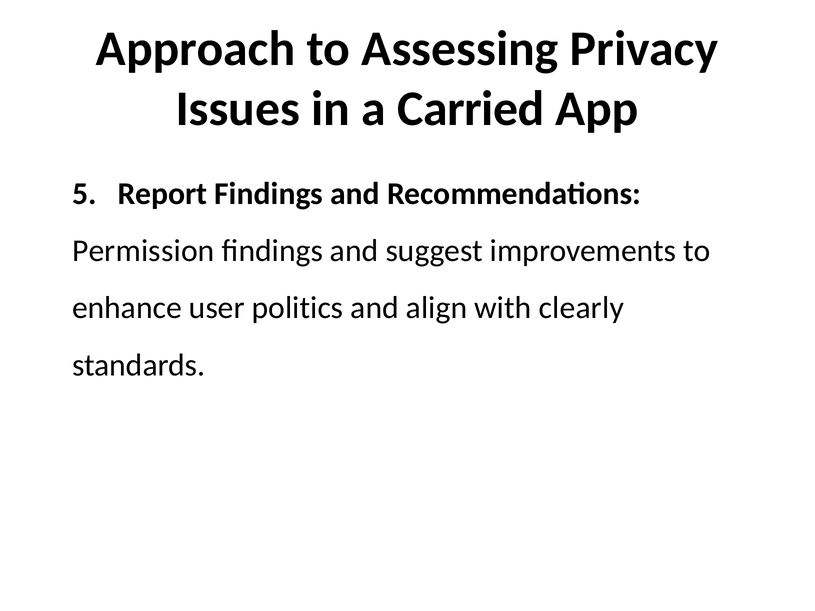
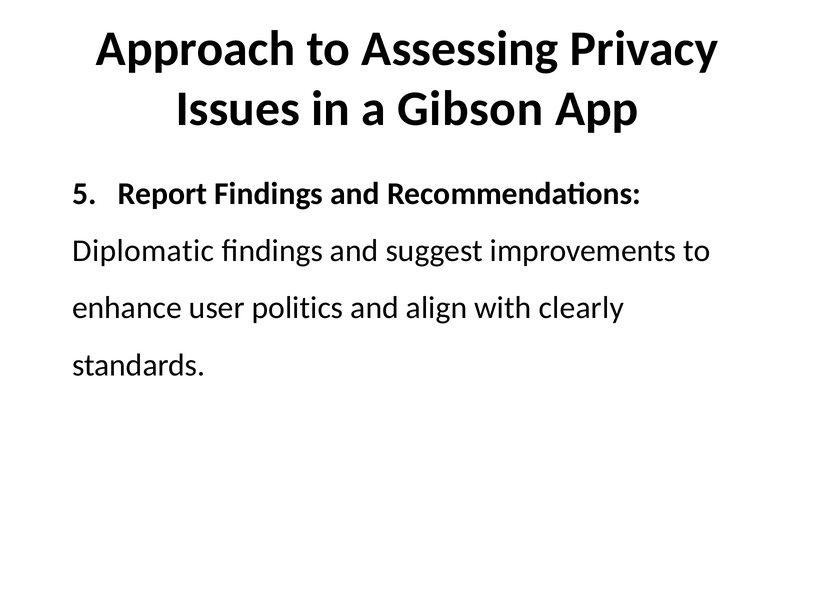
Carried: Carried -> Gibson (470, 109)
Permission: Permission -> Diplomatic (143, 251)
